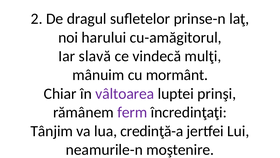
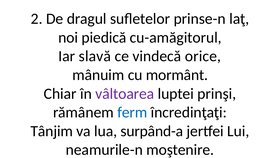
harului: harului -> piedică (104, 37)
mulţi: mulţi -> orice (203, 56)
ferm colour: purple -> blue (132, 112)
credinţă-a: credinţă-a -> surpând-a (152, 131)
